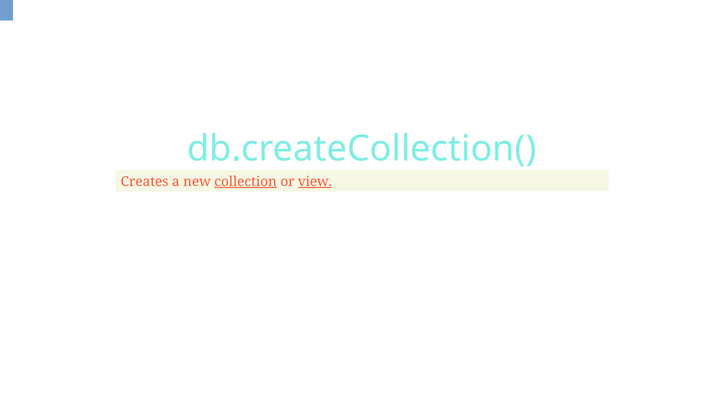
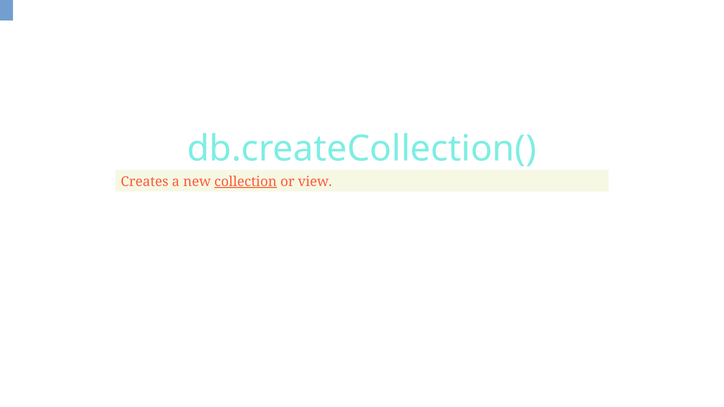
view underline: present -> none (315, 182)
